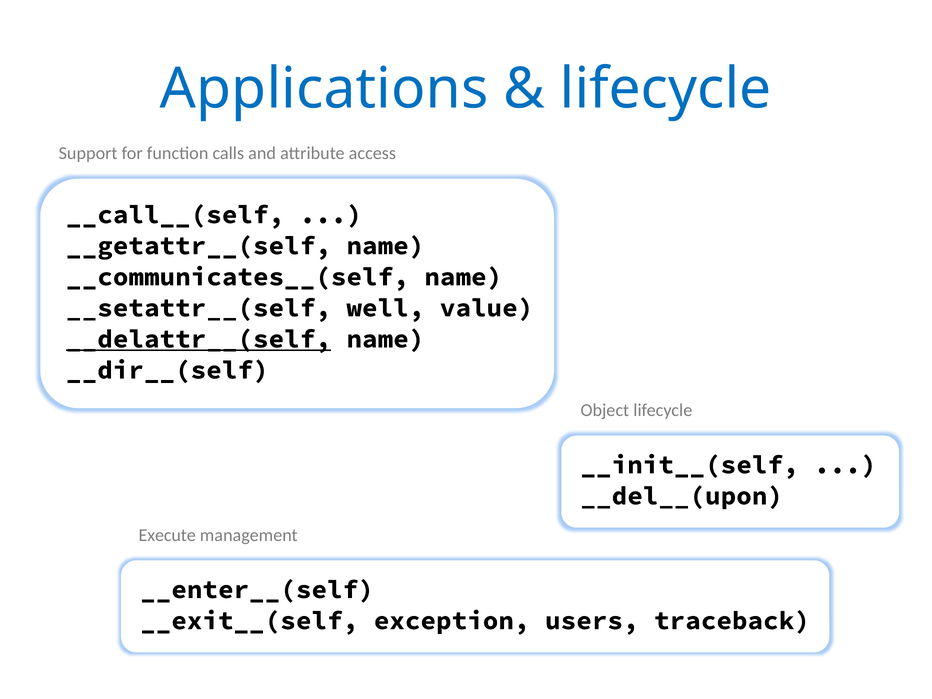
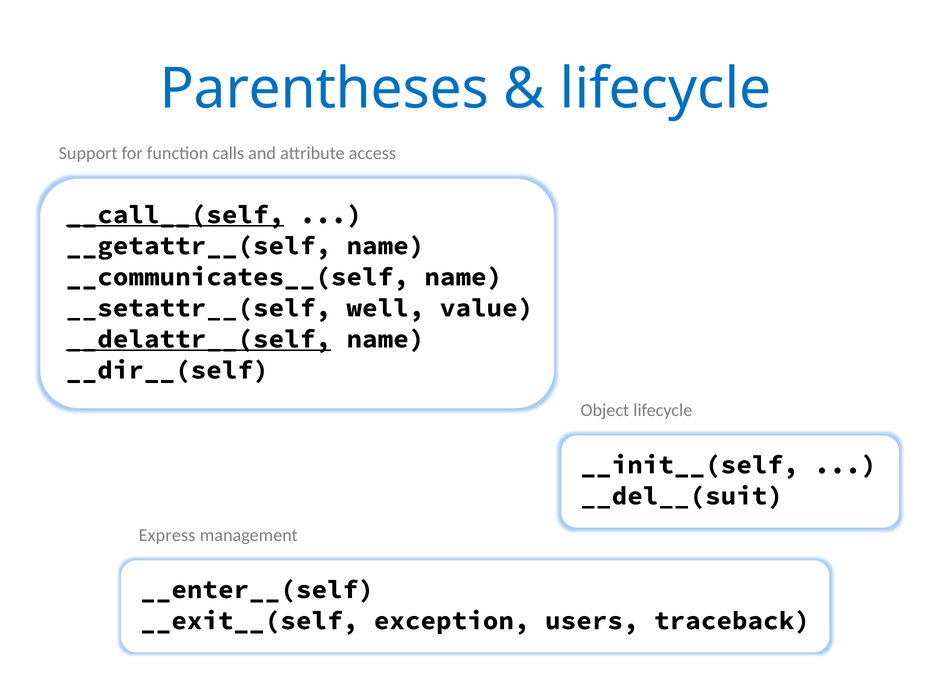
Applications: Applications -> Parentheses (324, 89)
__call__(self underline: none -> present (175, 215)
__del__(upon: __del__(upon -> __del__(suit (682, 496)
Execute: Execute -> Express (167, 535)
